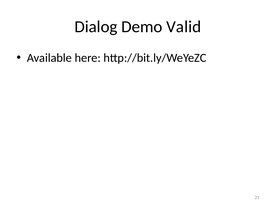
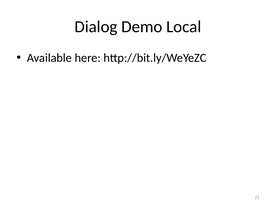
Valid: Valid -> Local (184, 27)
